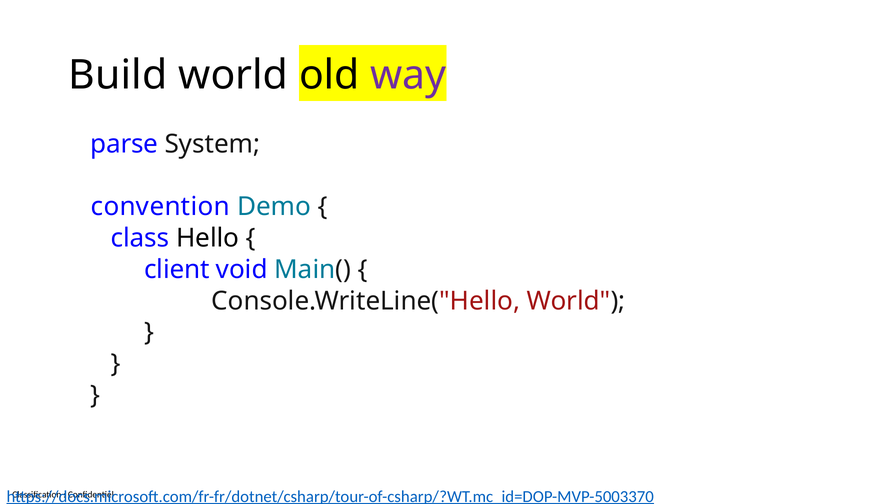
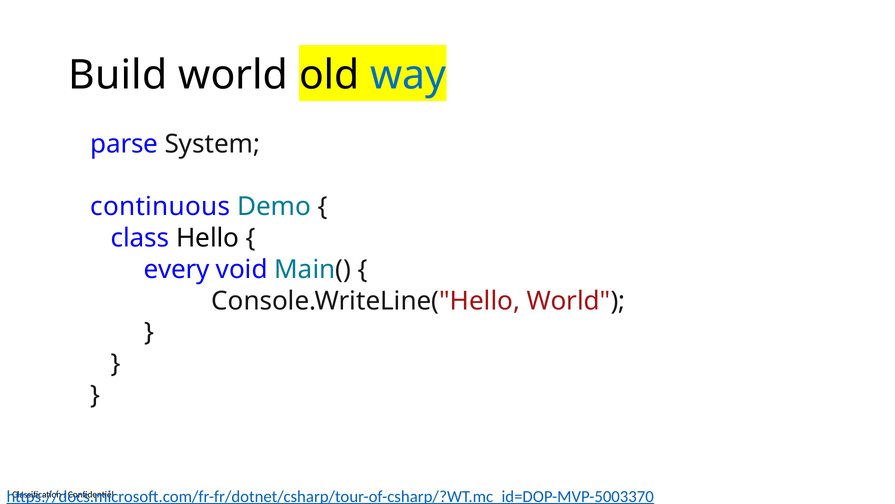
way colour: purple -> blue (408, 75)
convention: convention -> continuous (160, 207)
client: client -> every (177, 269)
